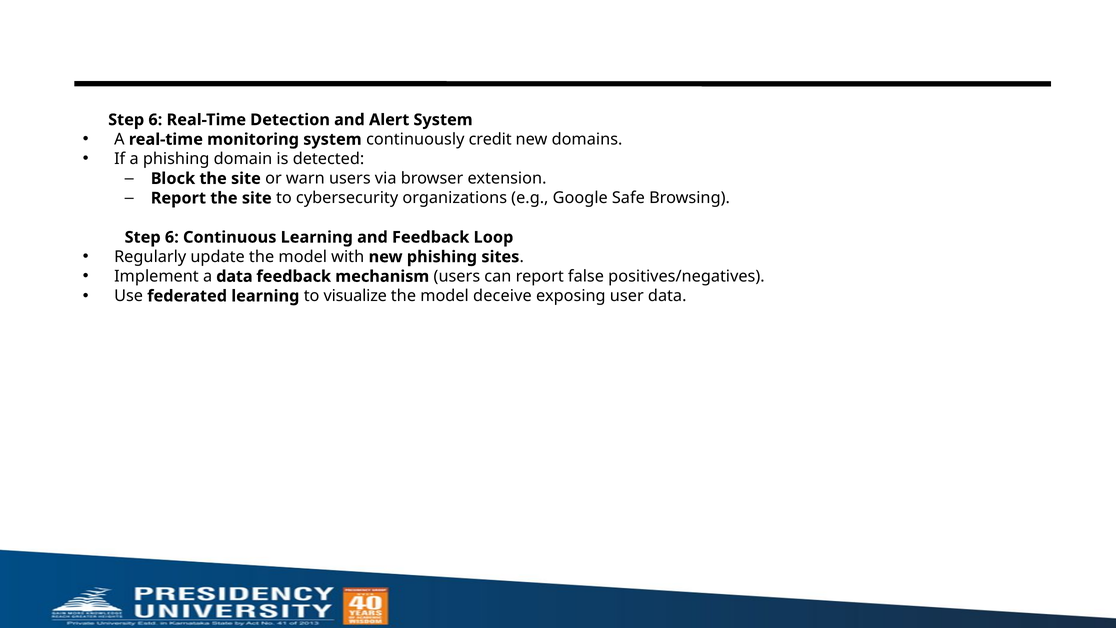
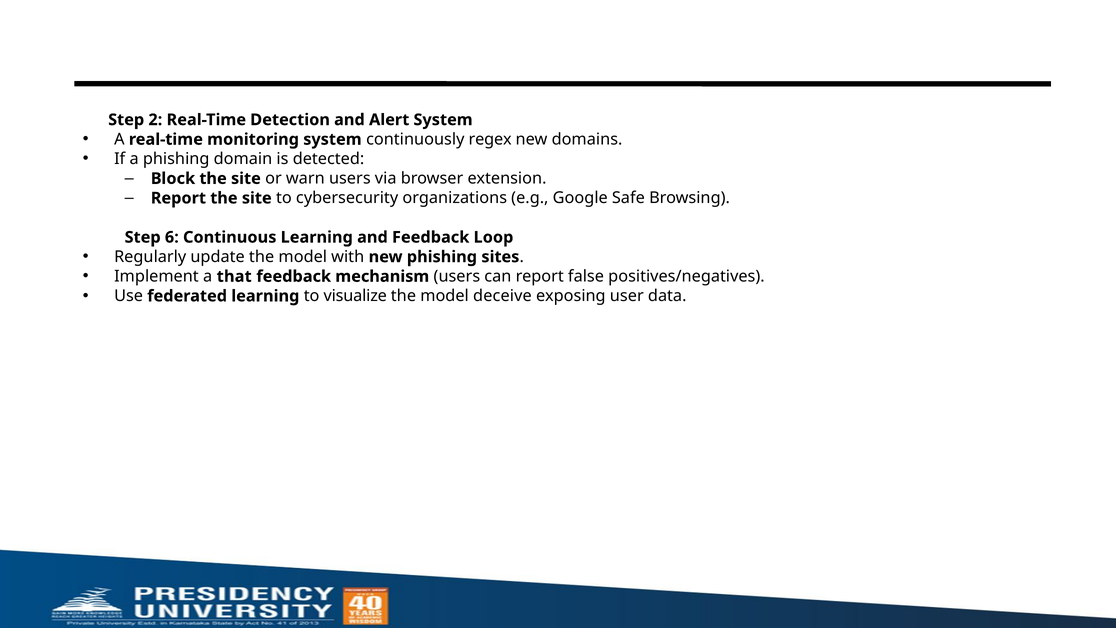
6: 6 -> 2 (155, 120)
credit: credit -> regex (490, 139)
a data: data -> that (234, 276)
